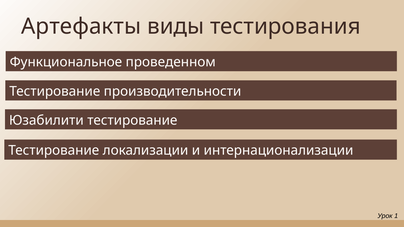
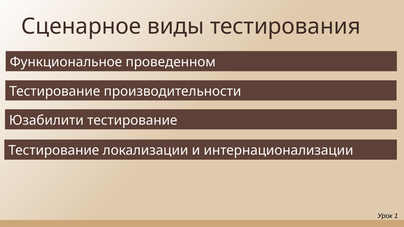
Артефакты: Артефакты -> Сценарное (81, 26)
